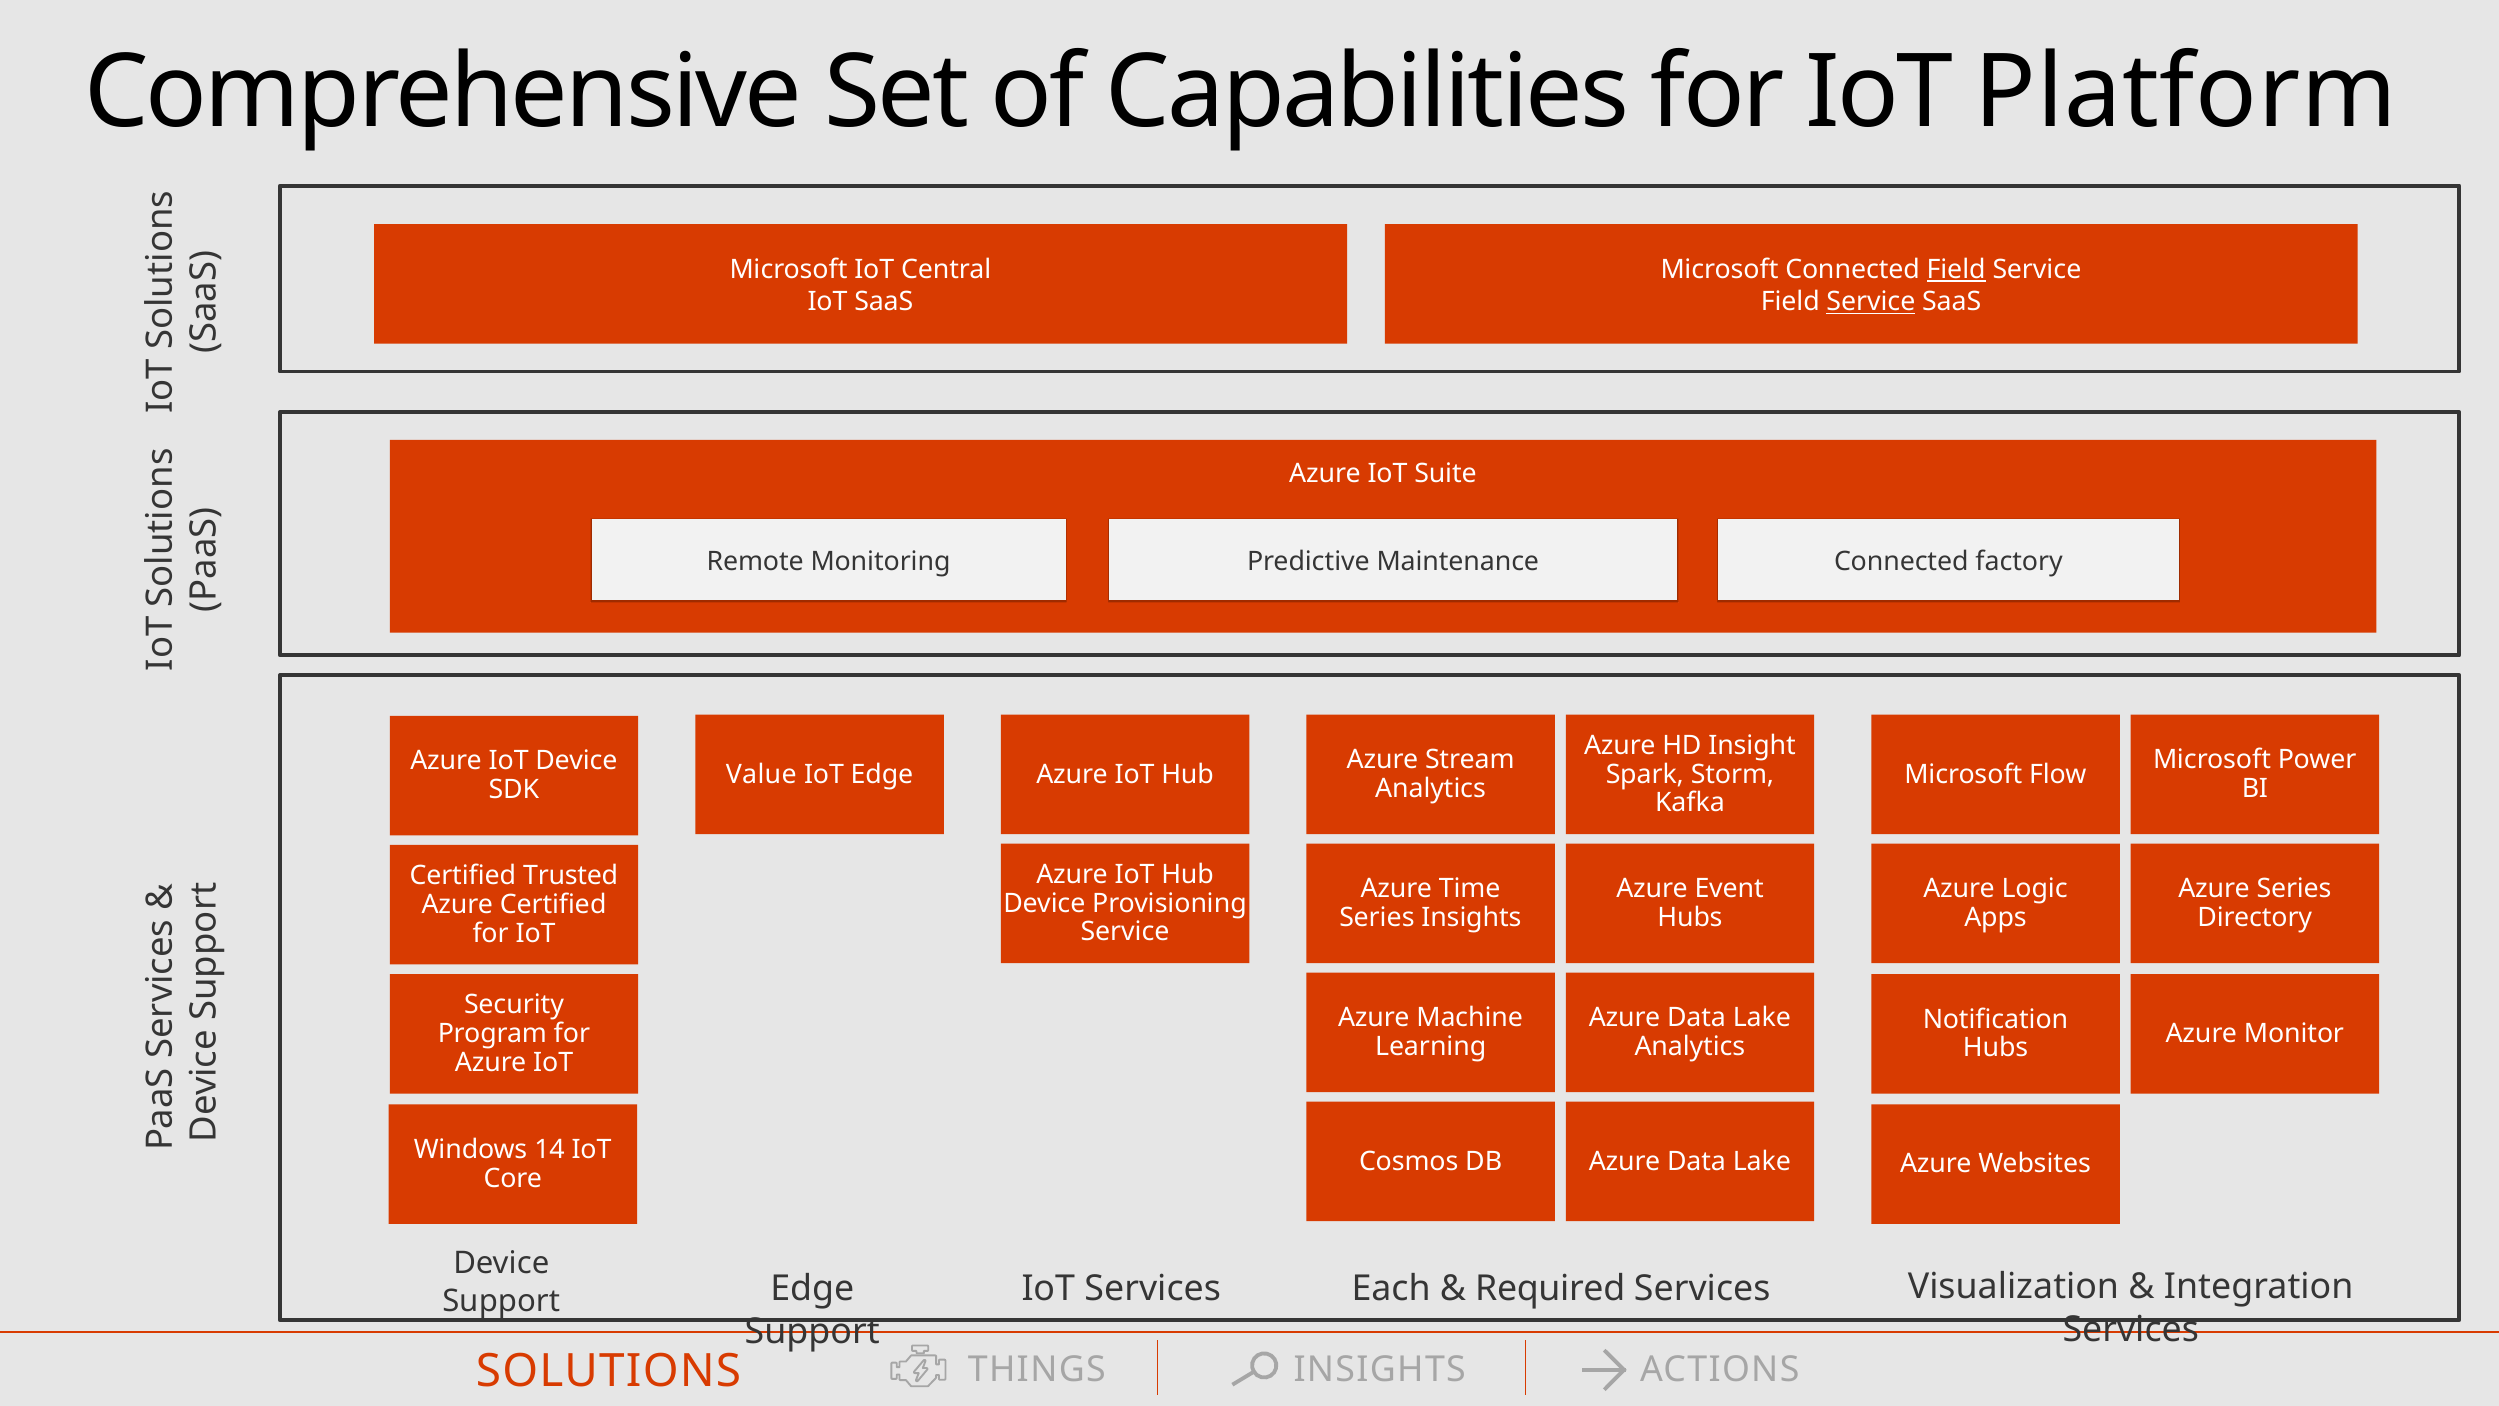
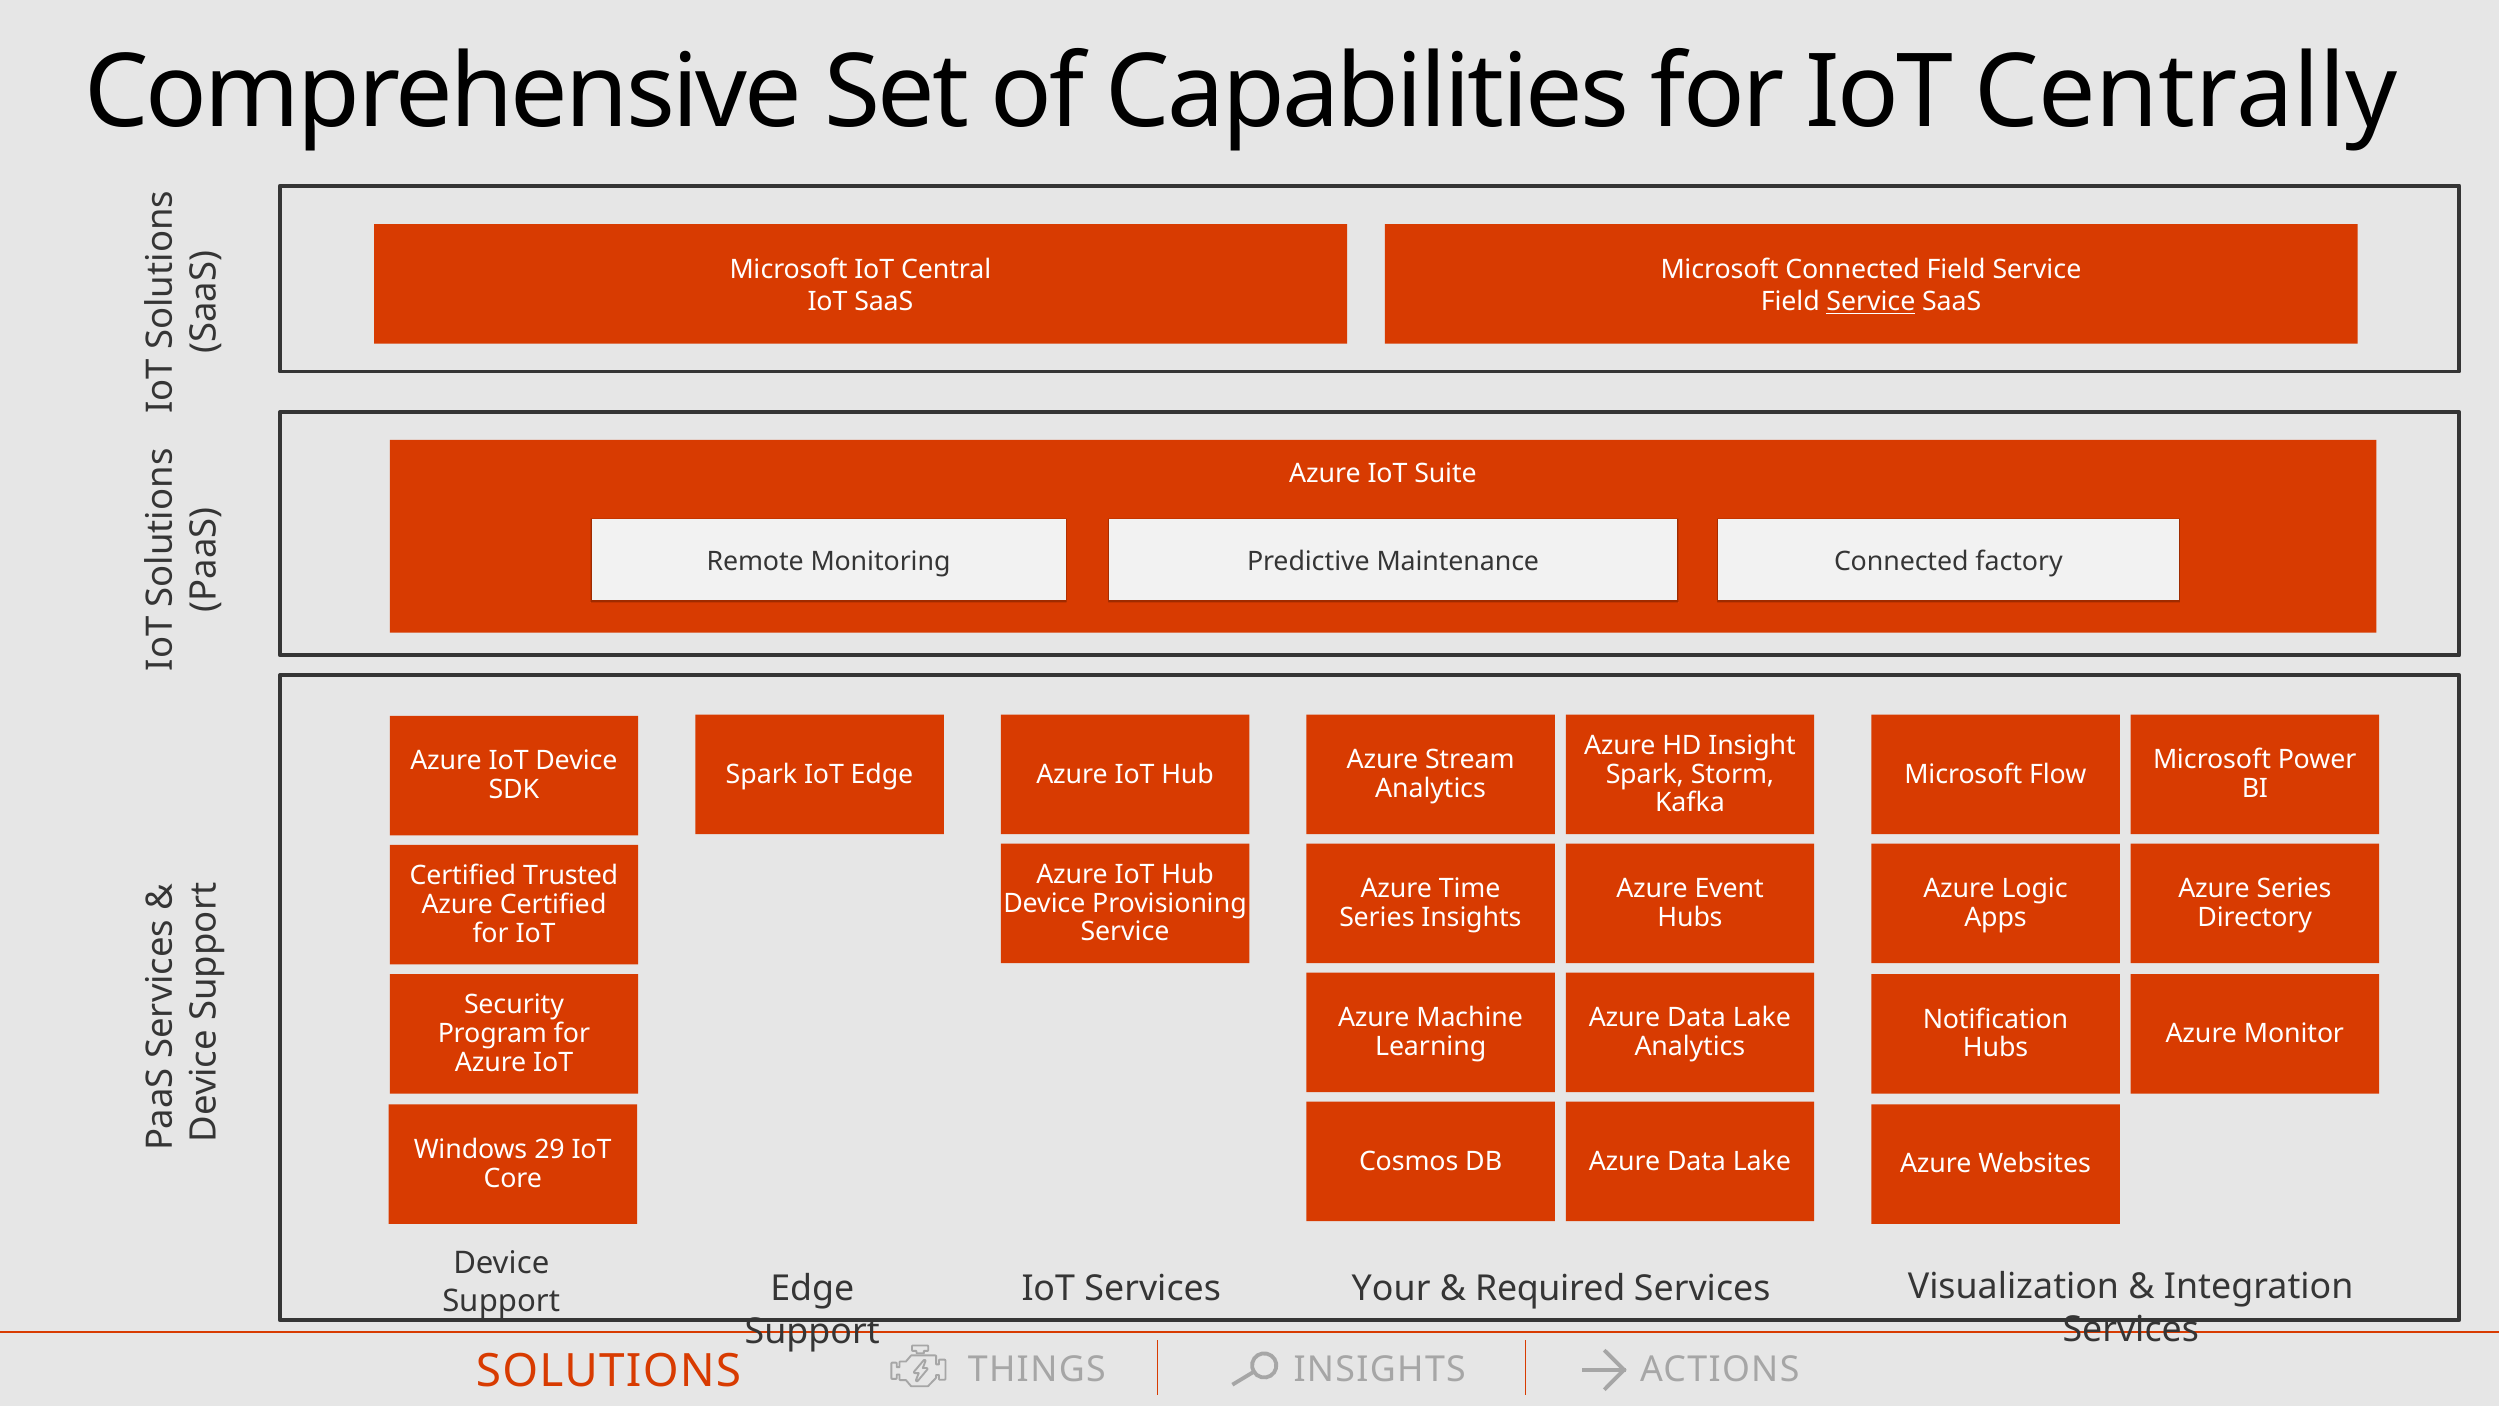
Platform: Platform -> Centrally (2186, 92)
Field underline: present -> none (1956, 270)
Value: Value -> Spark (761, 774)
14: 14 -> 29 (550, 1149)
Each: Each -> Your (1391, 1289)
